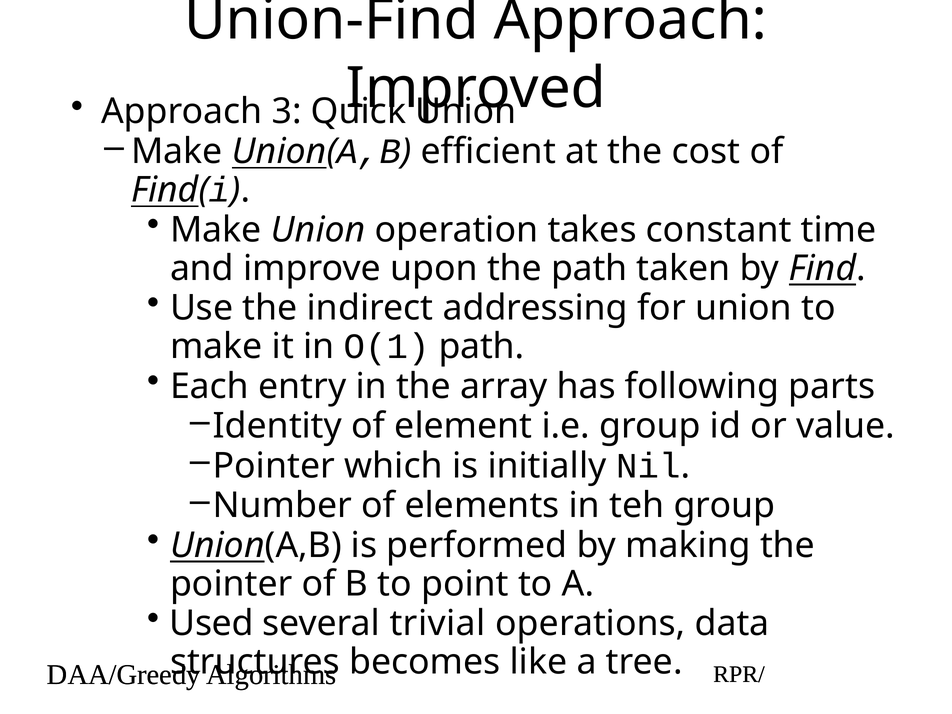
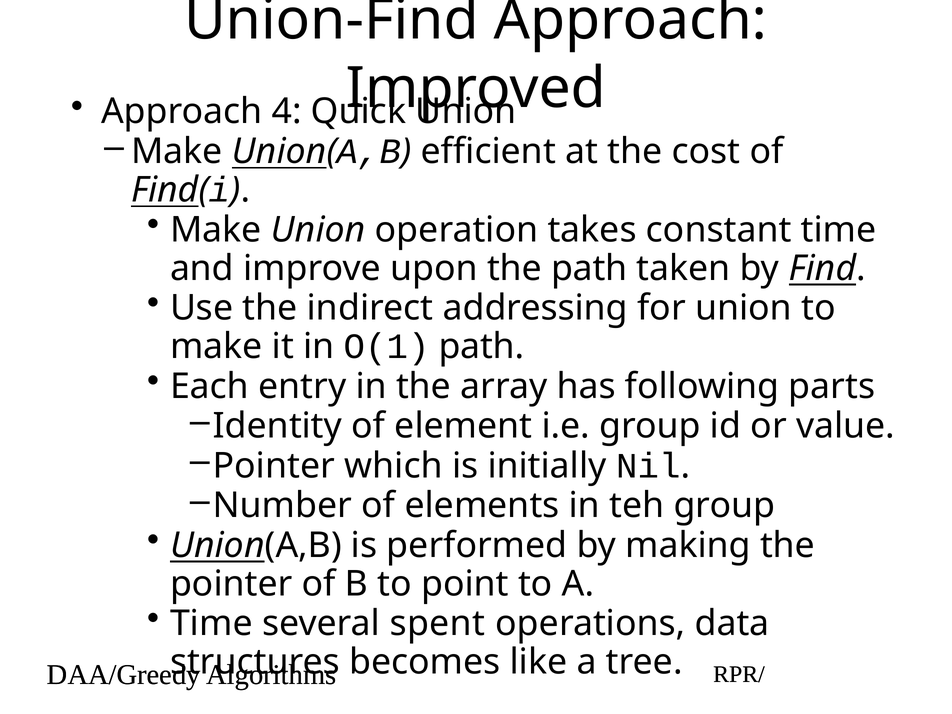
3: 3 -> 4 (287, 112)
Used: Used -> Time (211, 624)
trivial: trivial -> spent (437, 624)
